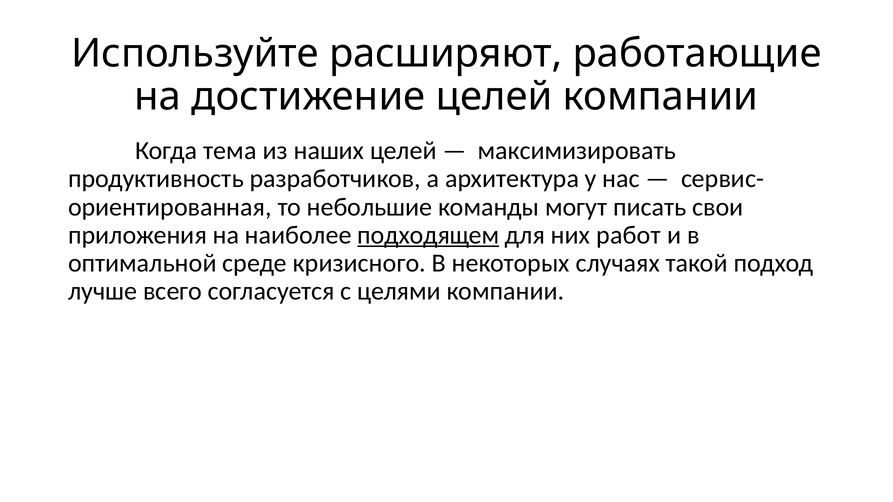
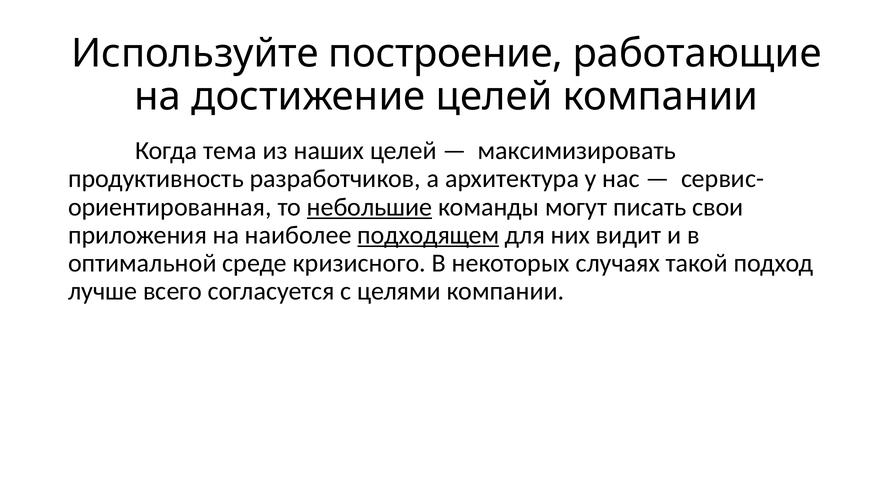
расширяют: расширяют -> построение (446, 53)
небольшие underline: none -> present (370, 207)
работ: работ -> видит (629, 235)
